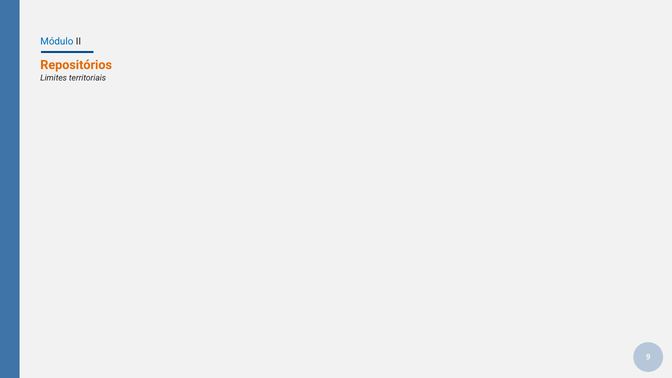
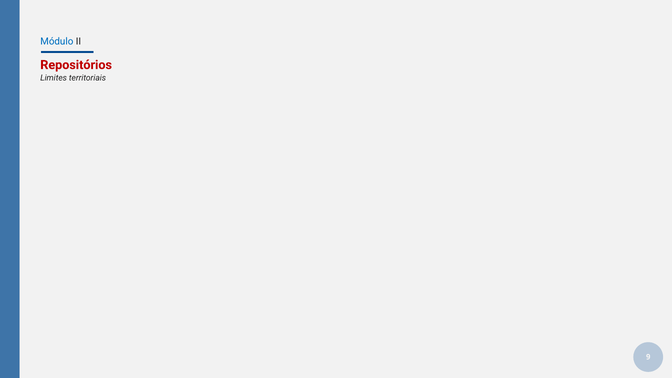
Repositórios colour: orange -> red (76, 65)
